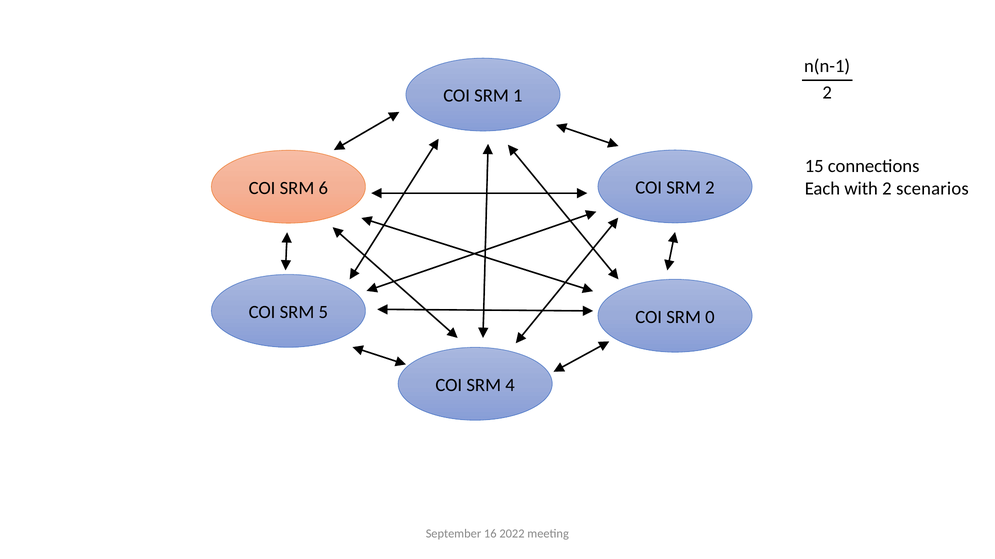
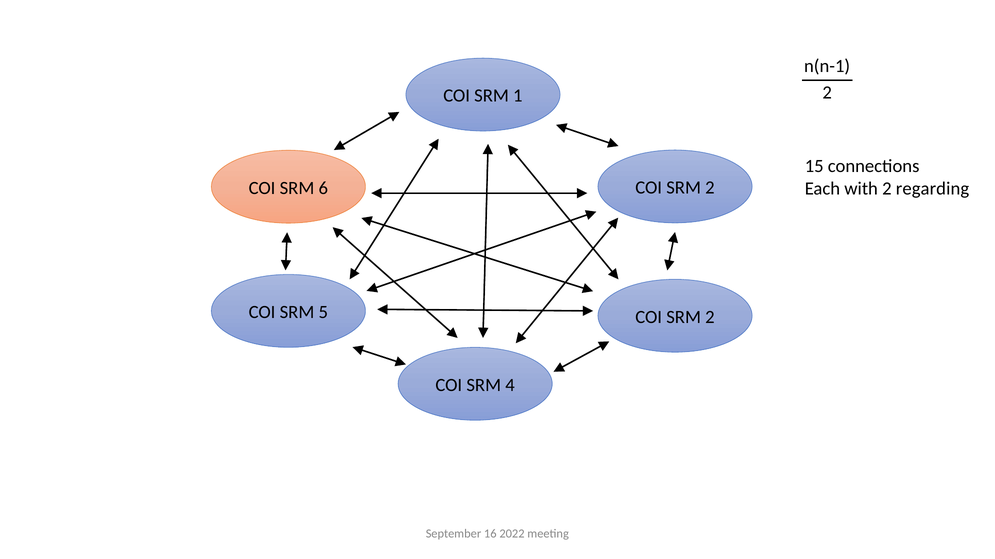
scenarios: scenarios -> regarding (932, 189)
0: 0 -> 2 (710, 317)
